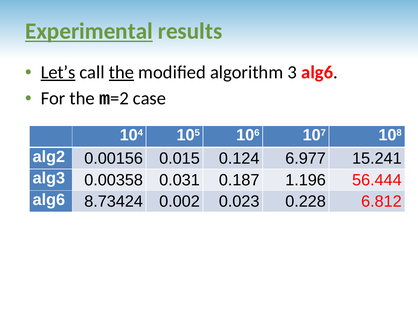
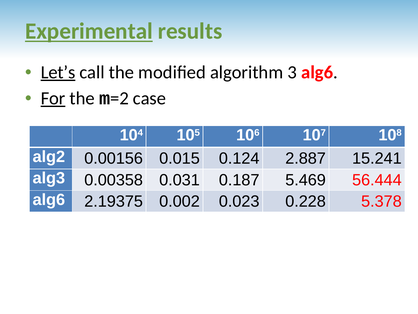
the underline: present -> none (121, 72)
For underline: none -> present (53, 98)
6.977: 6.977 -> 2.887 (306, 158)
1.196: 1.196 -> 5.469 (306, 180)
8.73424: 8.73424 -> 2.19375 (114, 201)
6.812: 6.812 -> 5.378 (381, 201)
